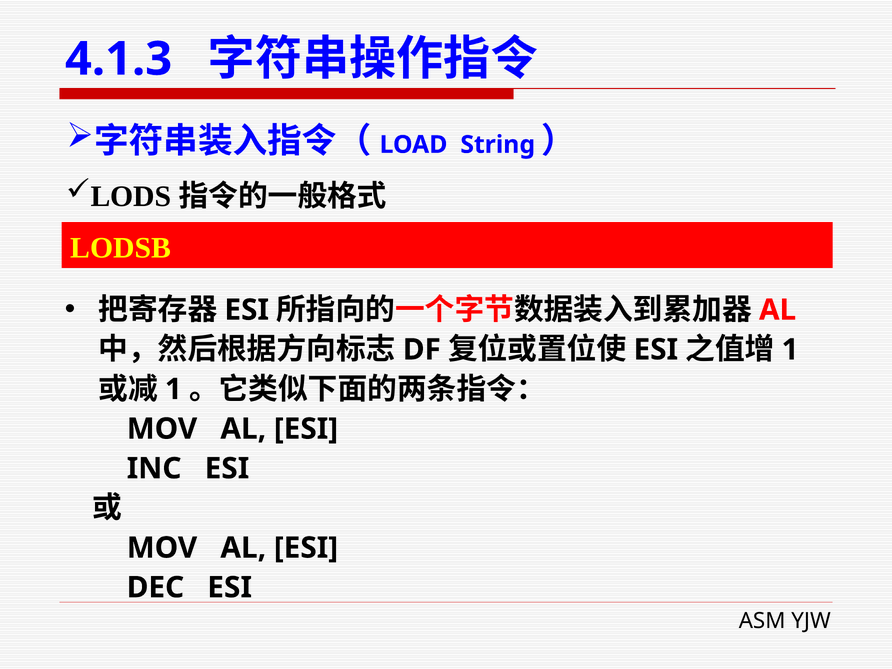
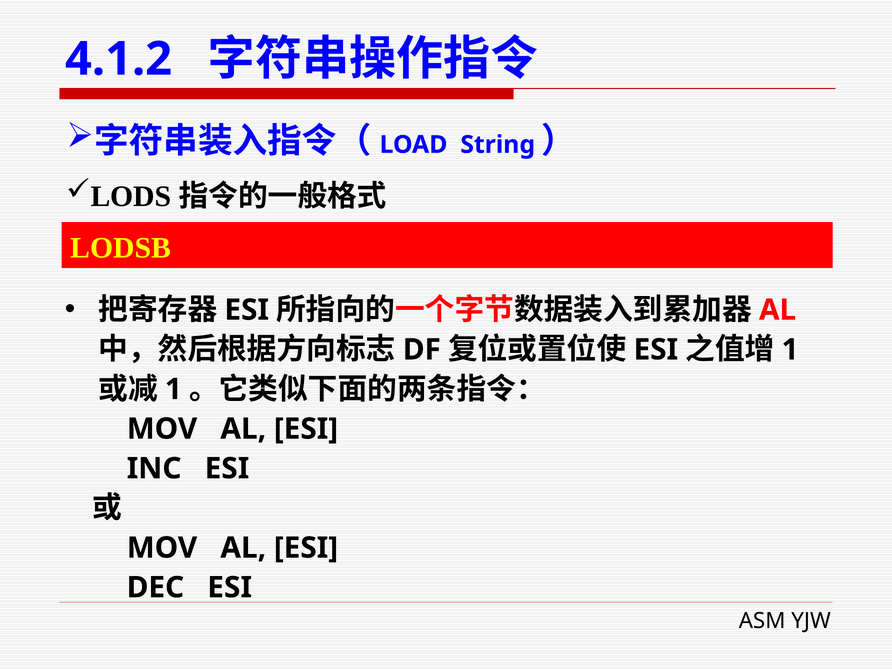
4.1.3: 4.1.3 -> 4.1.2 (119, 59)
